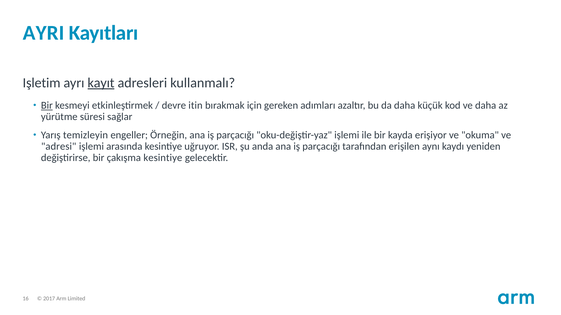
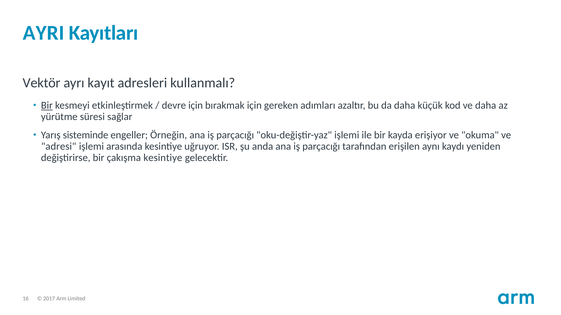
Işletim: Işletim -> Vektör (42, 83)
kayıt underline: present -> none (101, 83)
devre itin: itin -> için (196, 106)
temizleyin: temizleyin -> sisteminde (86, 135)
